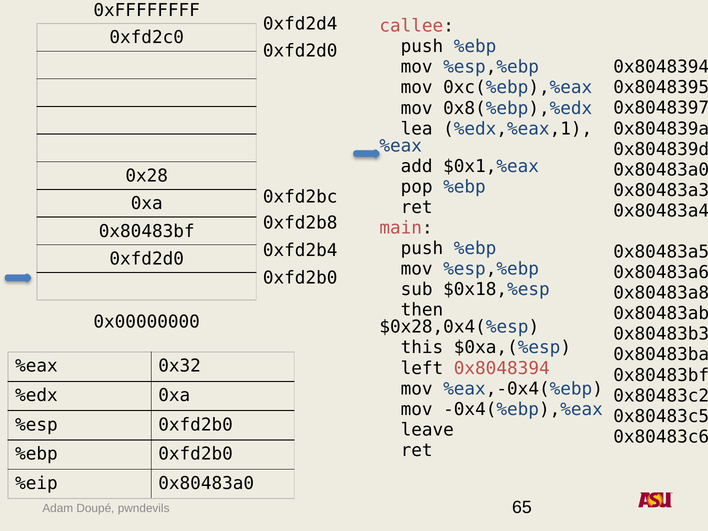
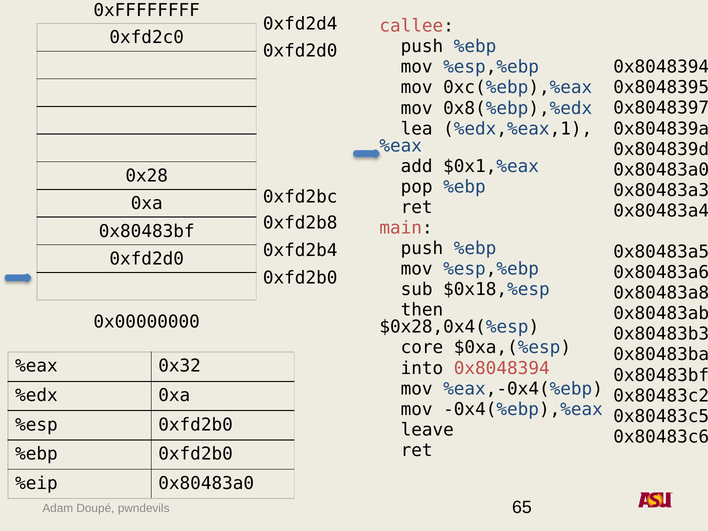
this: this -> core (422, 348)
left: left -> into (422, 368)
